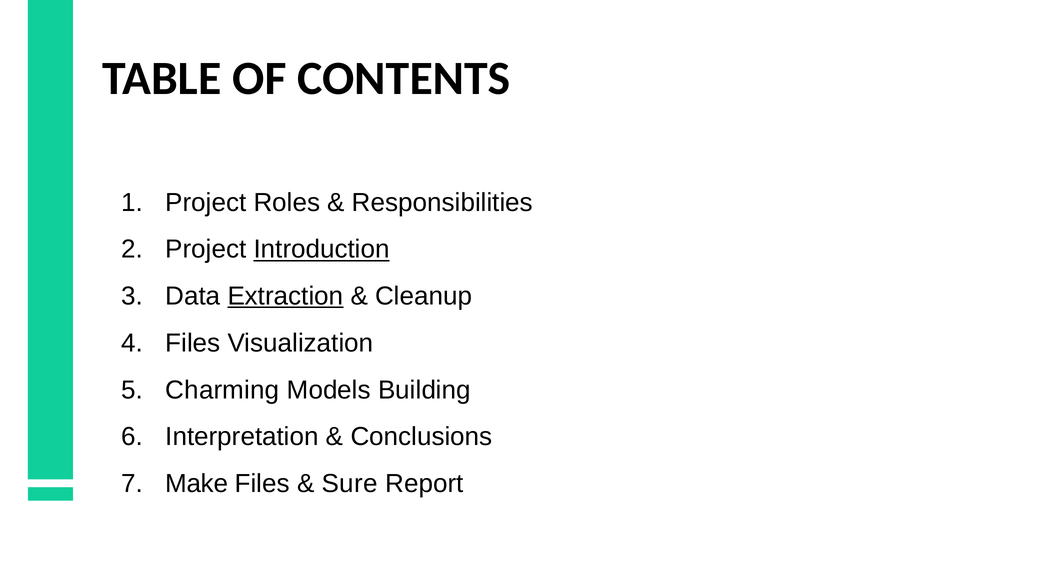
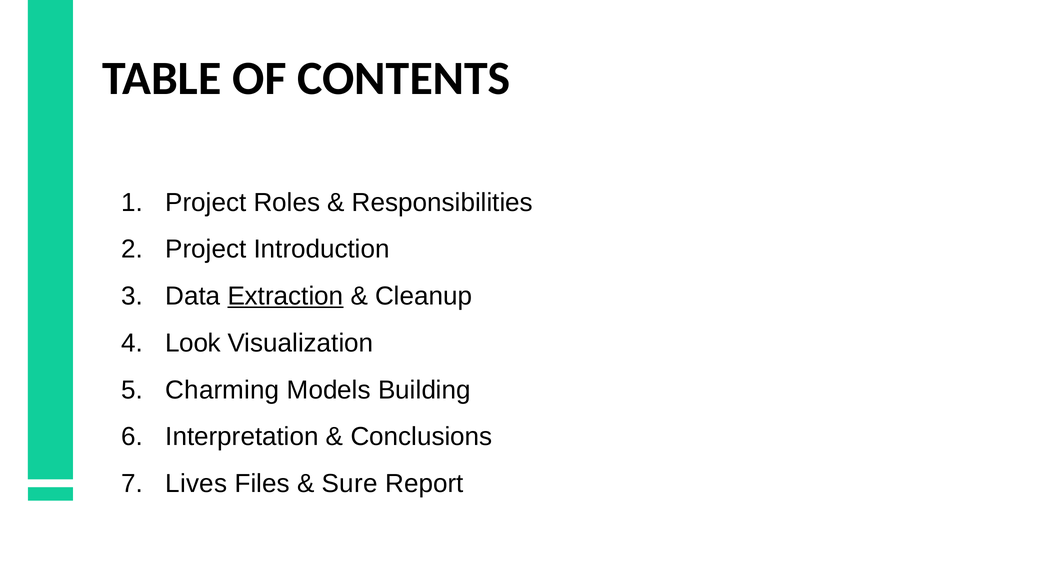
Introduction underline: present -> none (322, 249)
Files: Files -> Look (193, 343)
Make: Make -> Lives (196, 484)
